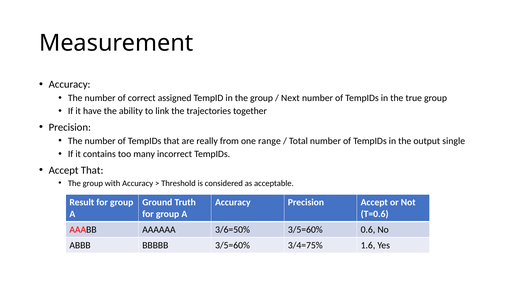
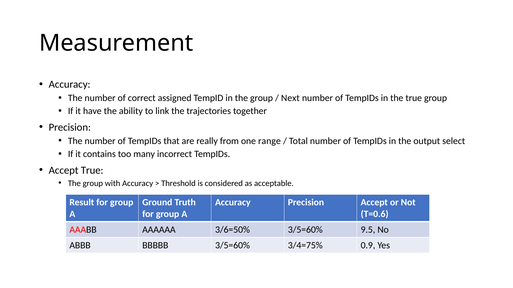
single: single -> select (454, 141)
Accept That: That -> True (92, 171)
0.6: 0.6 -> 9.5 (368, 230)
1.6: 1.6 -> 0.9 (368, 246)
